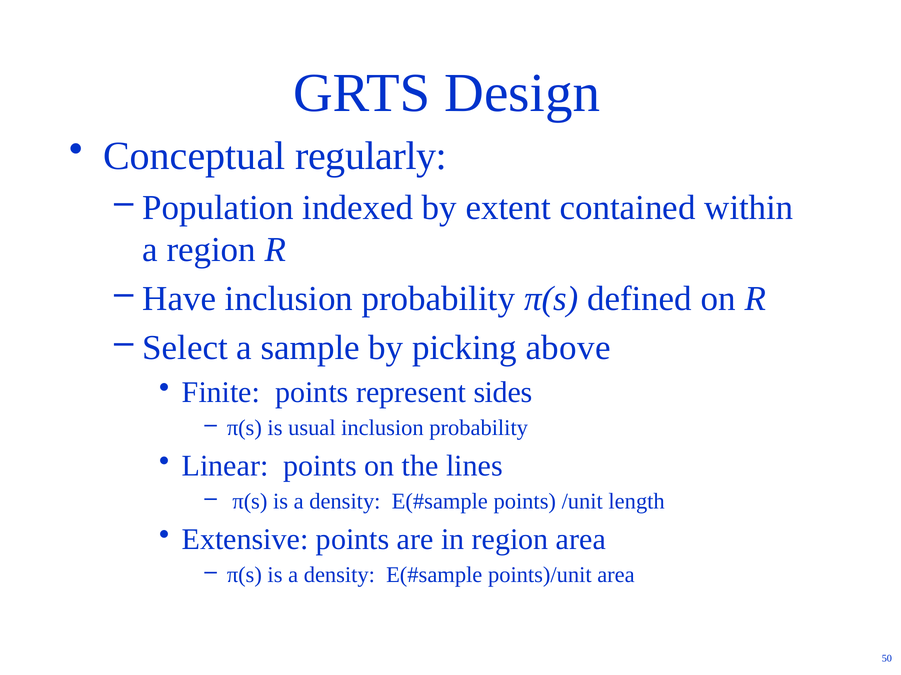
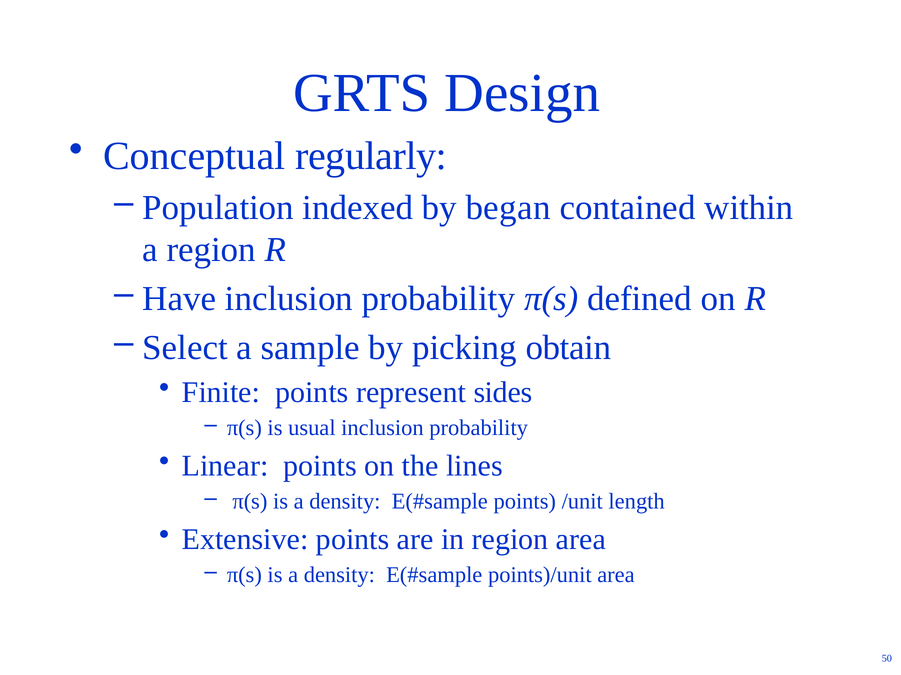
extent: extent -> began (508, 208)
above: above -> obtain (568, 348)
